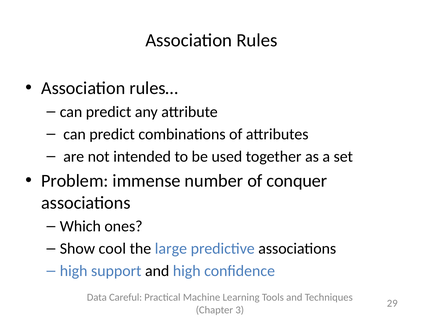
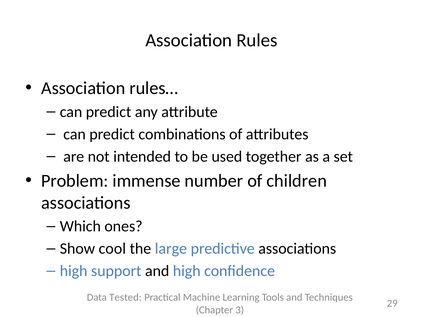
conquer: conquer -> children (297, 181)
Careful: Careful -> Tested (125, 297)
